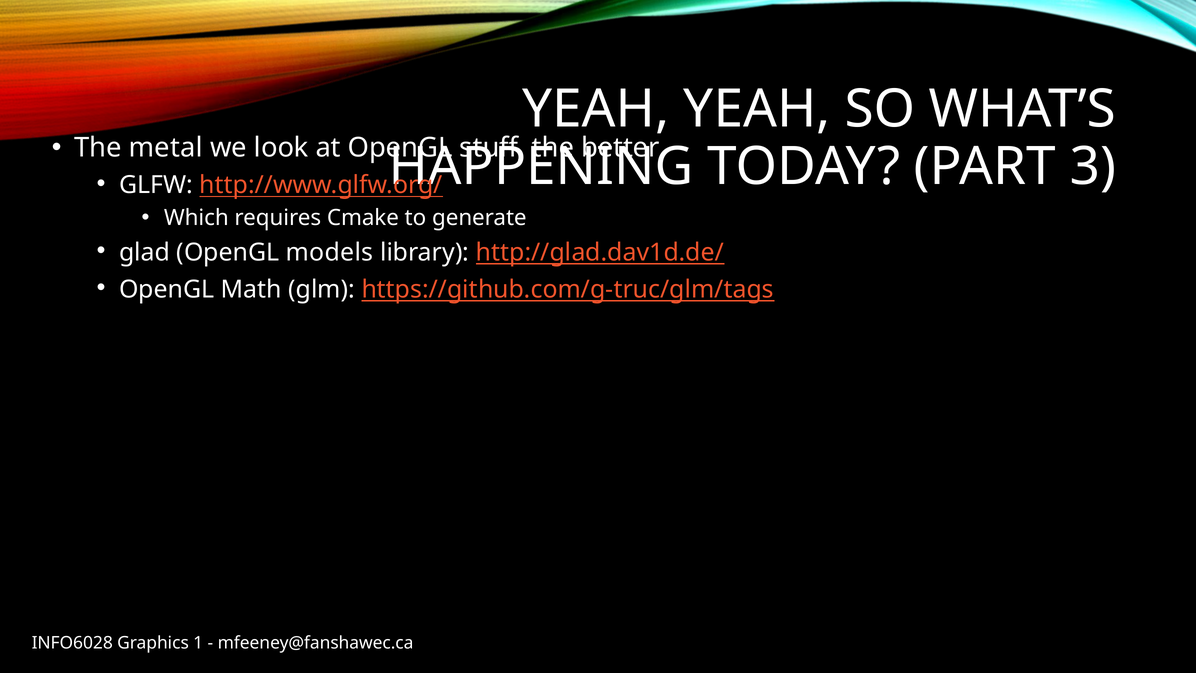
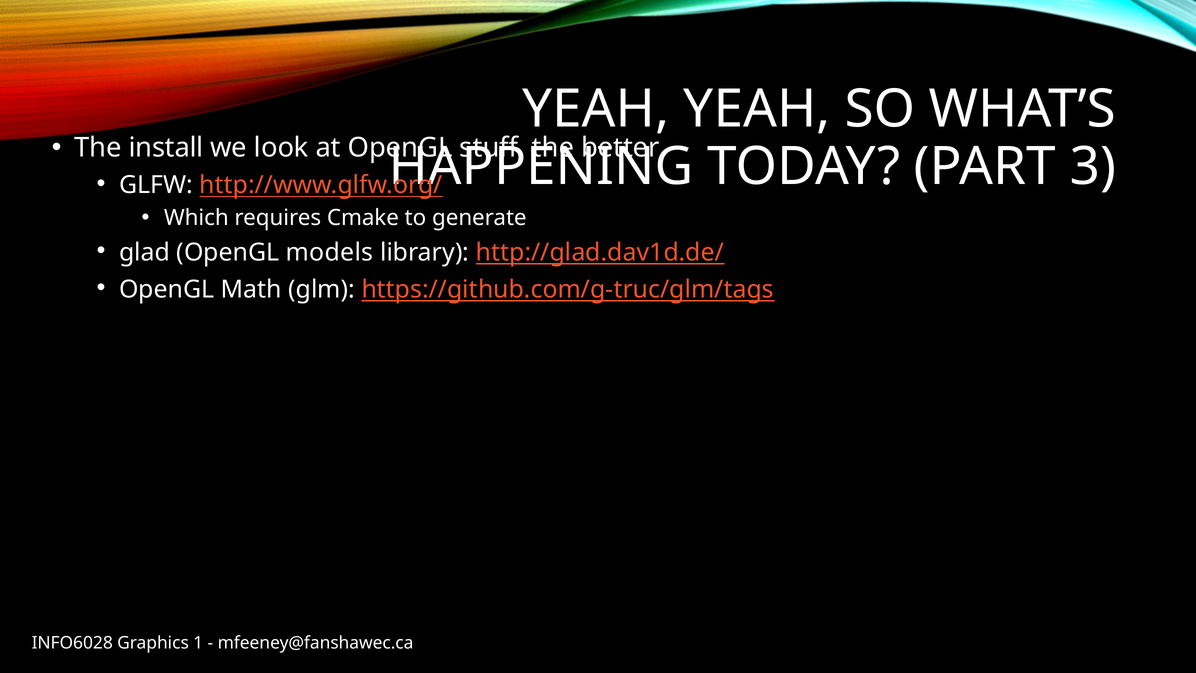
metal: metal -> install (166, 148)
